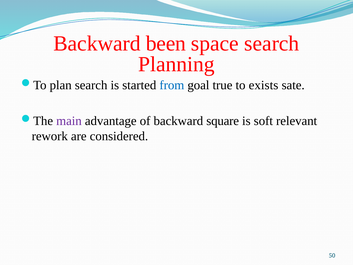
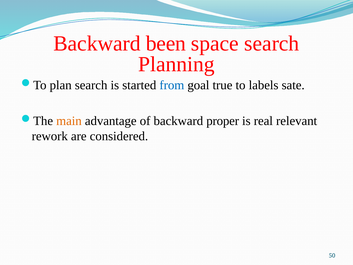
exists: exists -> labels (264, 85)
main colour: purple -> orange (69, 121)
square: square -> proper (223, 121)
soft: soft -> real (263, 121)
